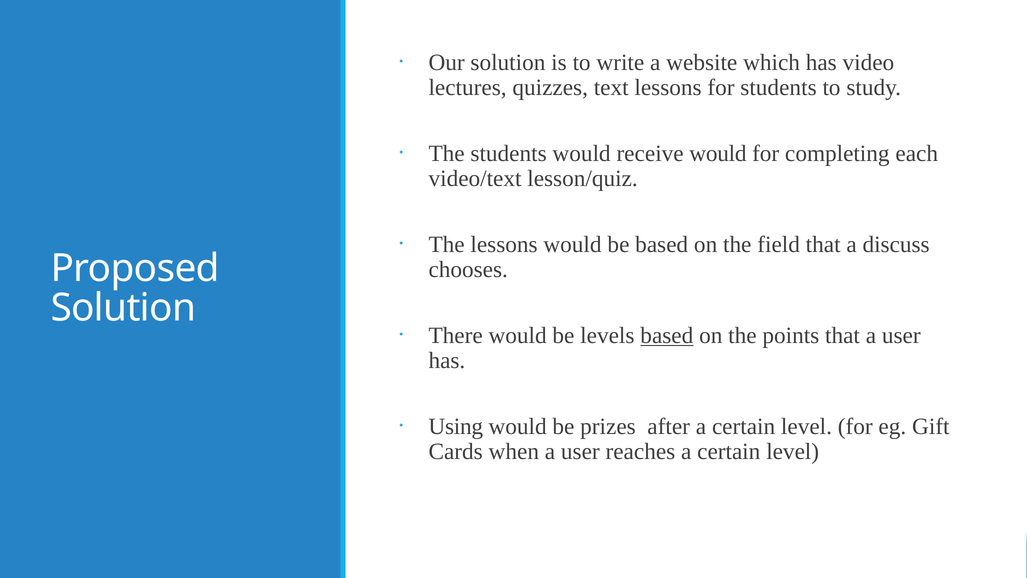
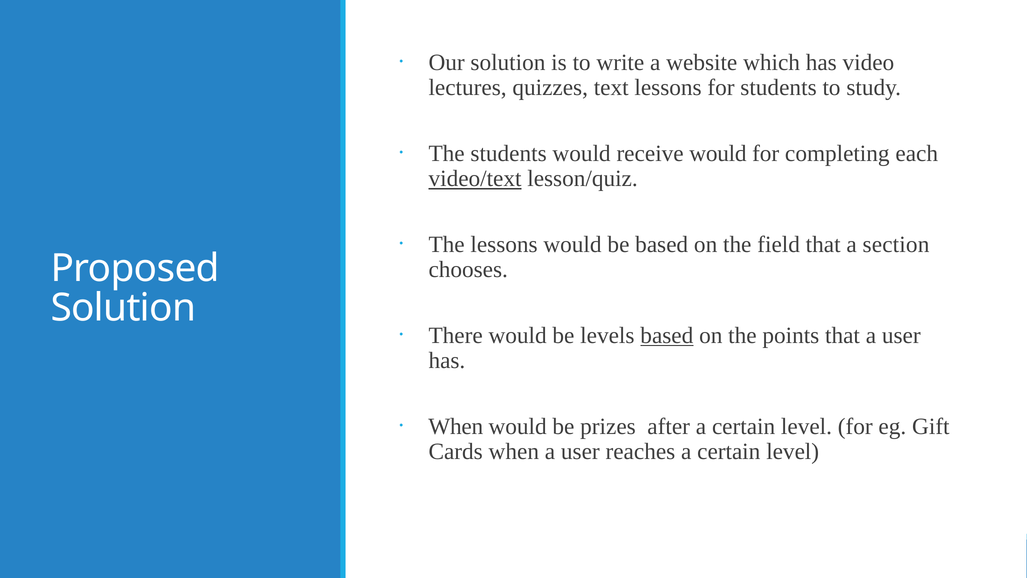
video/text underline: none -> present (475, 179)
discuss: discuss -> section (896, 244)
Using: Using -> When (456, 426)
